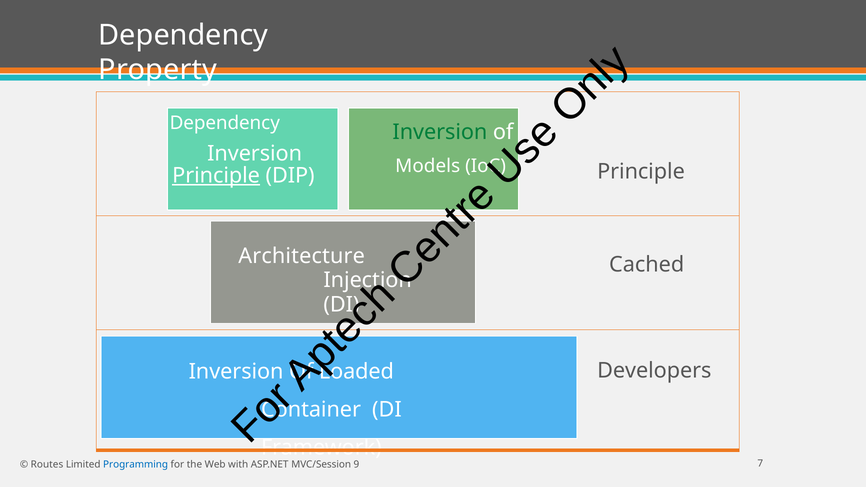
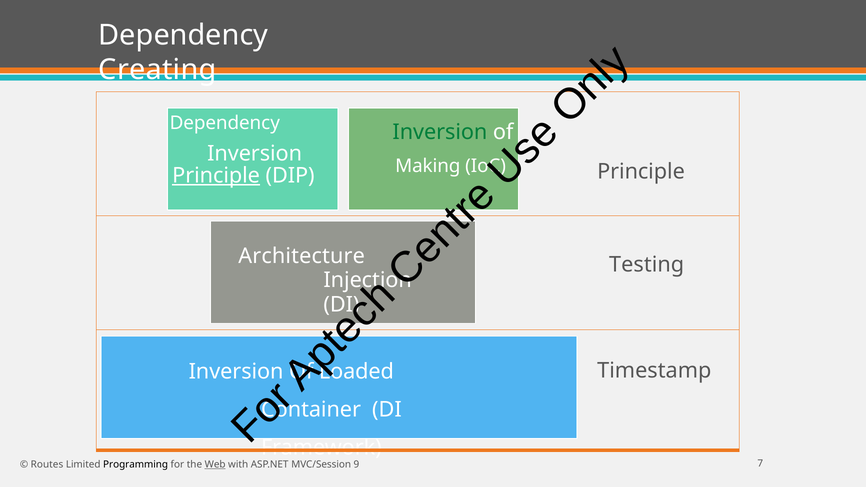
Property: Property -> Creating (158, 70)
Models: Models -> Making (428, 166)
Cached: Cached -> Testing (647, 265)
Developers: Developers -> Timestamp (654, 370)
Programming colour: blue -> black (136, 465)
Web underline: none -> present (215, 465)
